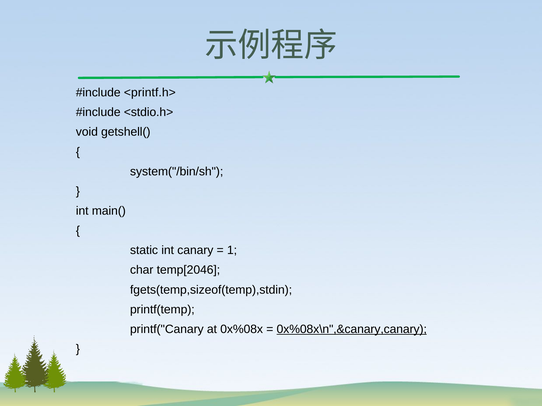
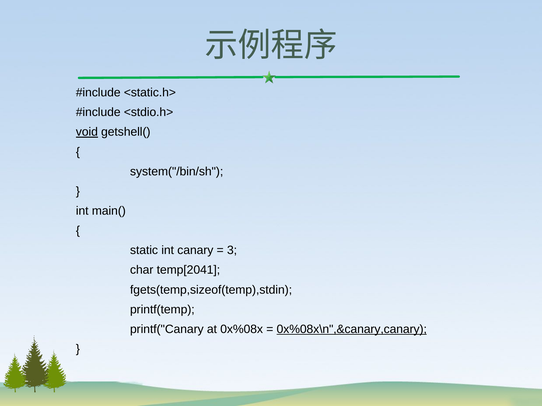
<printf.h>: <printf.h> -> <static.h> (150, 93)
void underline: none -> present (87, 132)
1: 1 -> 3 (232, 251)
temp[2046: temp[2046 -> temp[2041 (188, 270)
